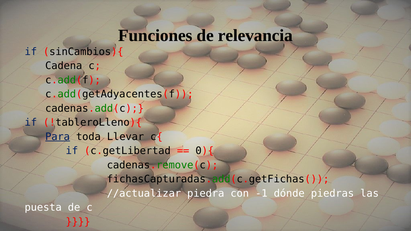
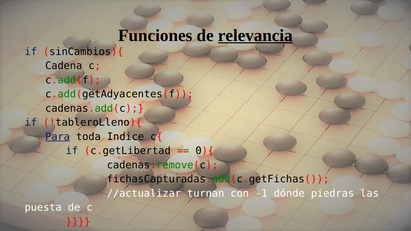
relevancia underline: none -> present (255, 36)
Llevar: Llevar -> Indice (126, 137)
piedra: piedra -> turnan (206, 193)
